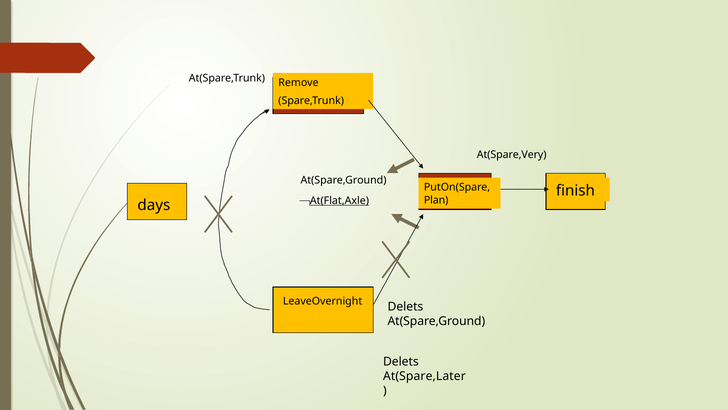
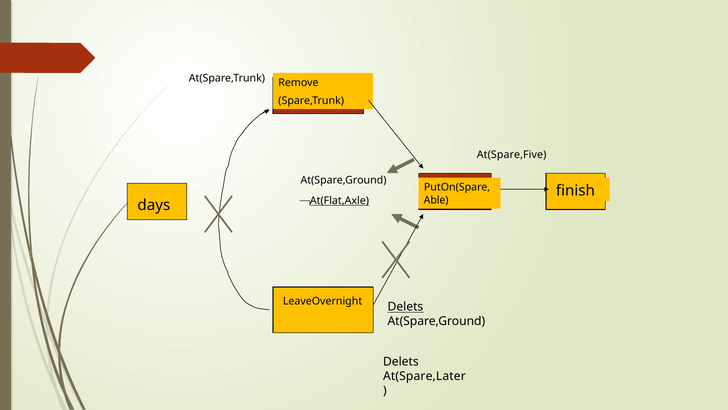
At(Spare,Very: At(Spare,Very -> At(Spare,Five (512, 154)
Plan: Plan -> Able (436, 200)
Delets underline: none -> present (405, 307)
